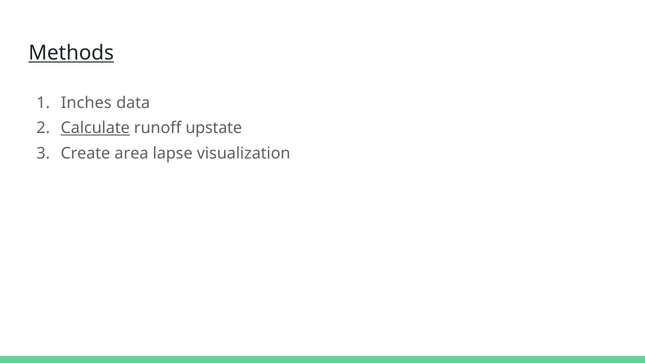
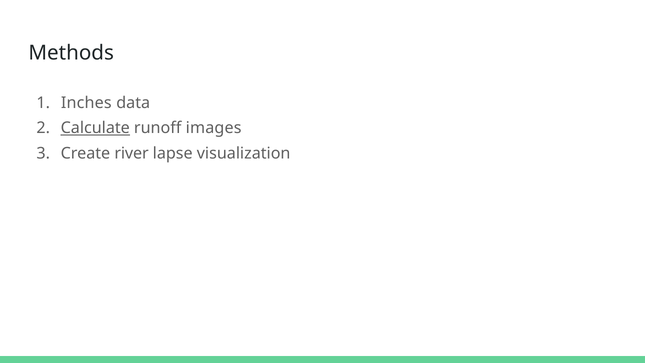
Methods underline: present -> none (71, 53)
upstate: upstate -> images (214, 128)
area: area -> river (132, 153)
